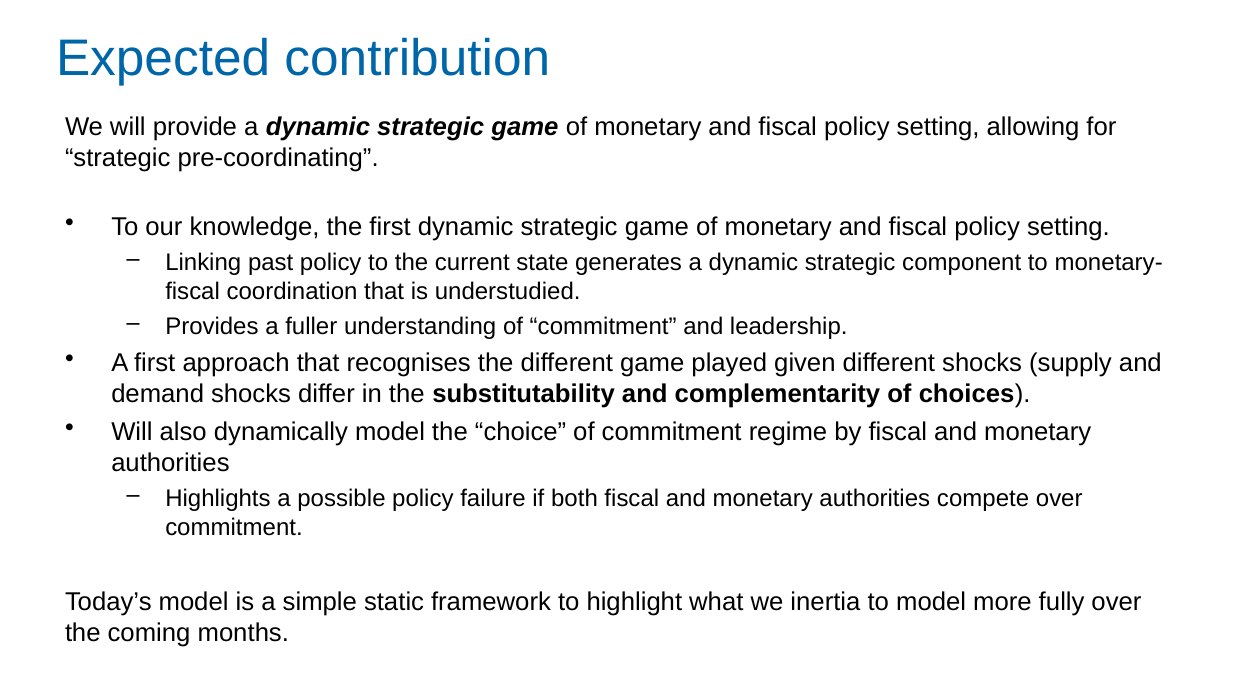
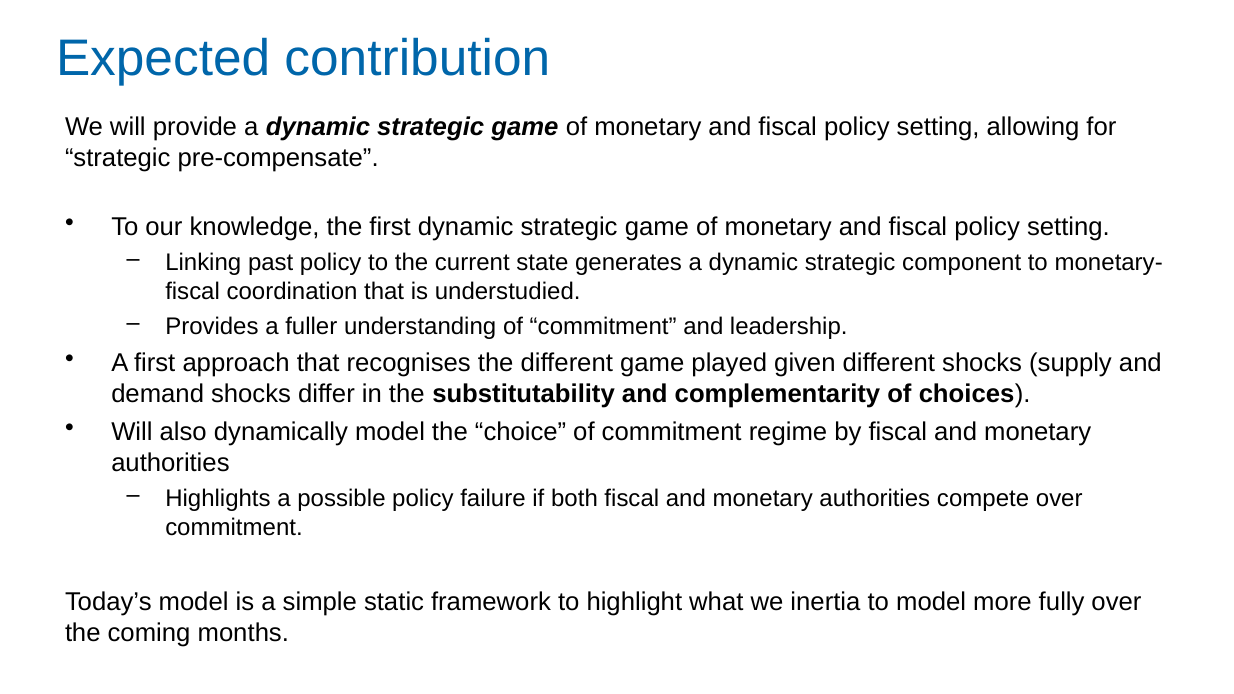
pre-coordinating: pre-coordinating -> pre-compensate (278, 158)
